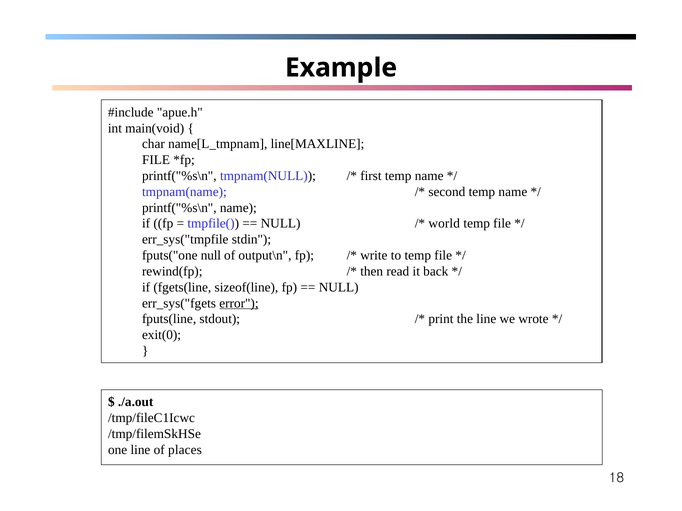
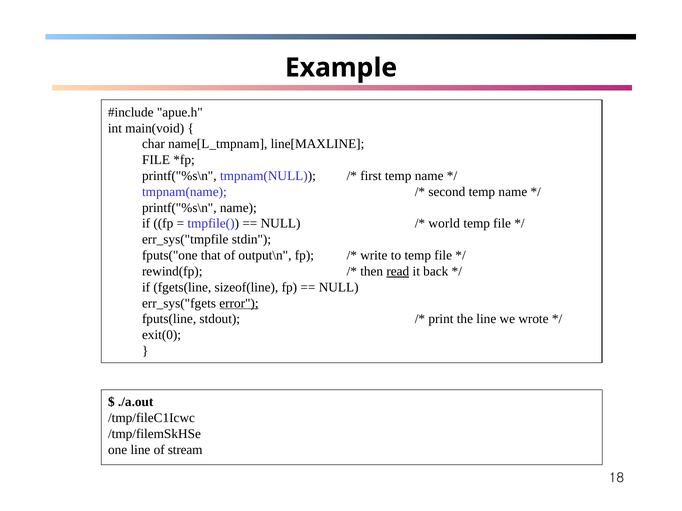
fputs("one null: null -> that (211, 256)
read underline: none -> present (398, 272)
places: places -> stream (185, 450)
